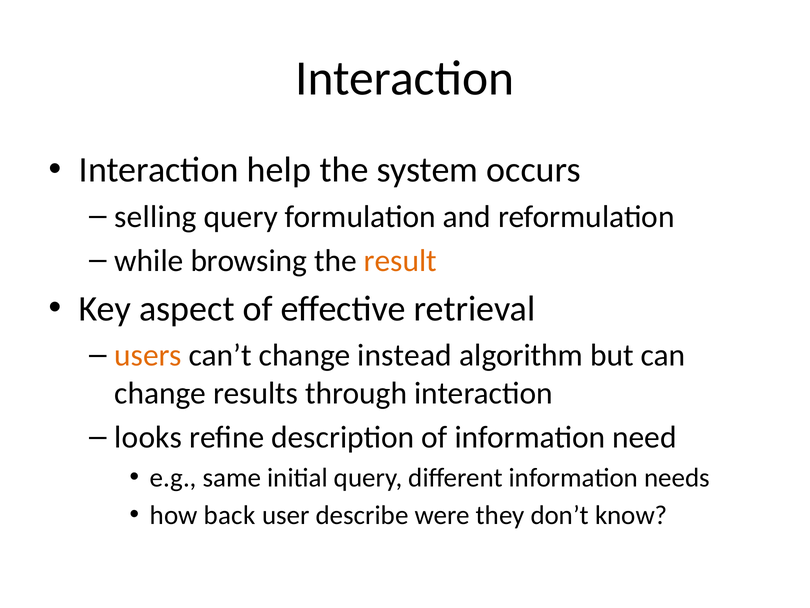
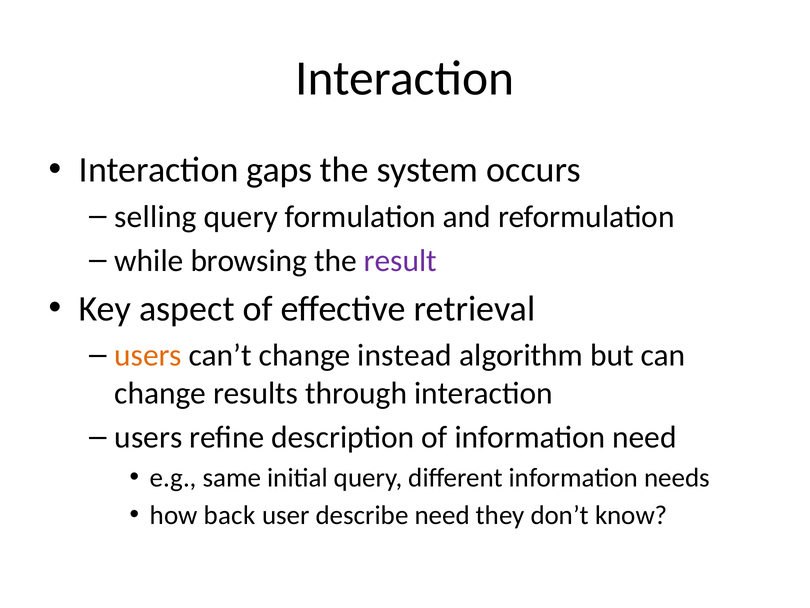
help: help -> gaps (279, 170)
result colour: orange -> purple (400, 261)
looks: looks -> users (148, 437)
describe were: were -> need (442, 515)
